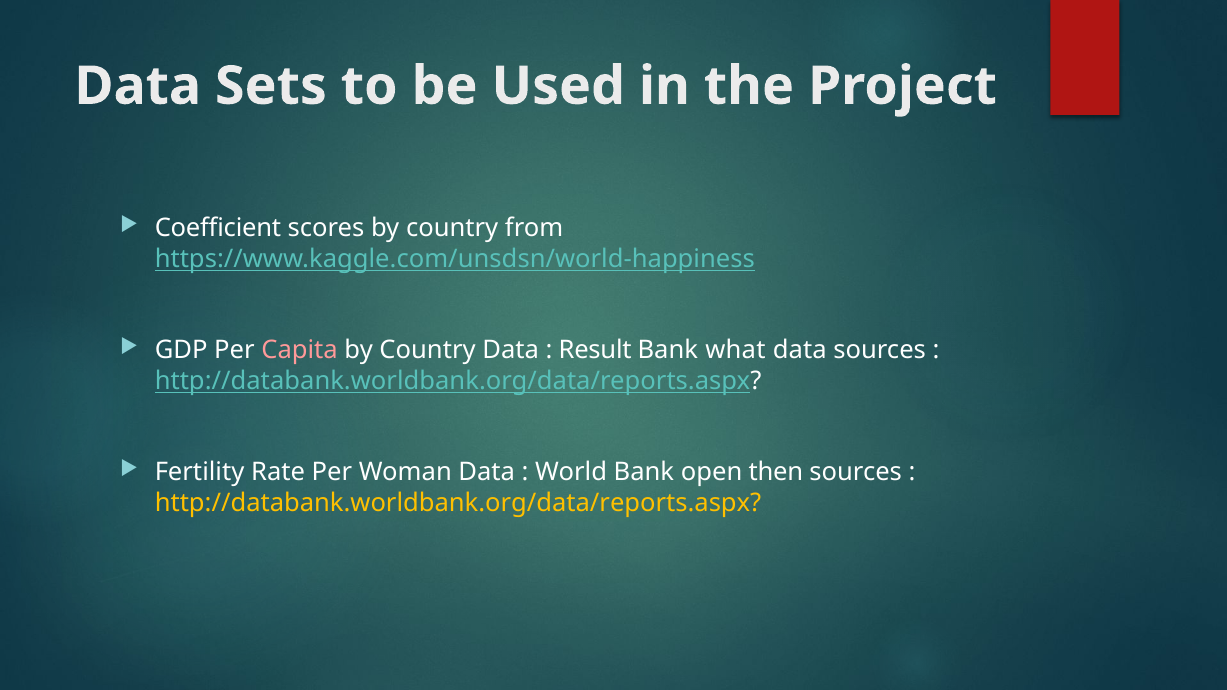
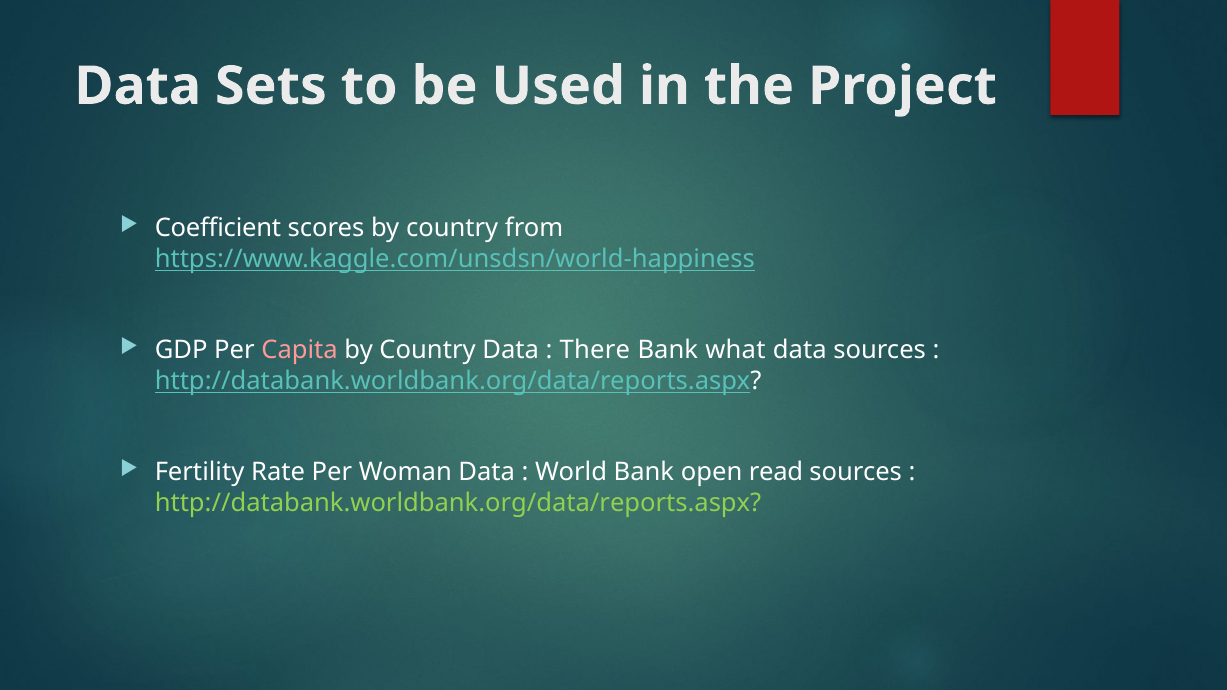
Result: Result -> There (595, 350)
then: then -> read (776, 472)
http://databank.worldbank.org/data/reports.aspx colour: yellow -> light green (458, 503)
